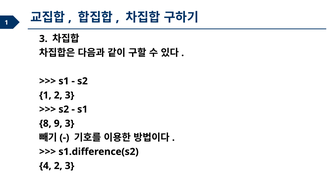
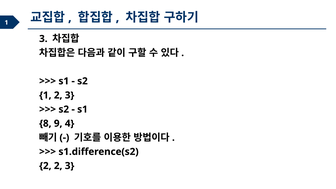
9 3: 3 -> 4 (70, 123)
4: 4 -> 2 (45, 166)
